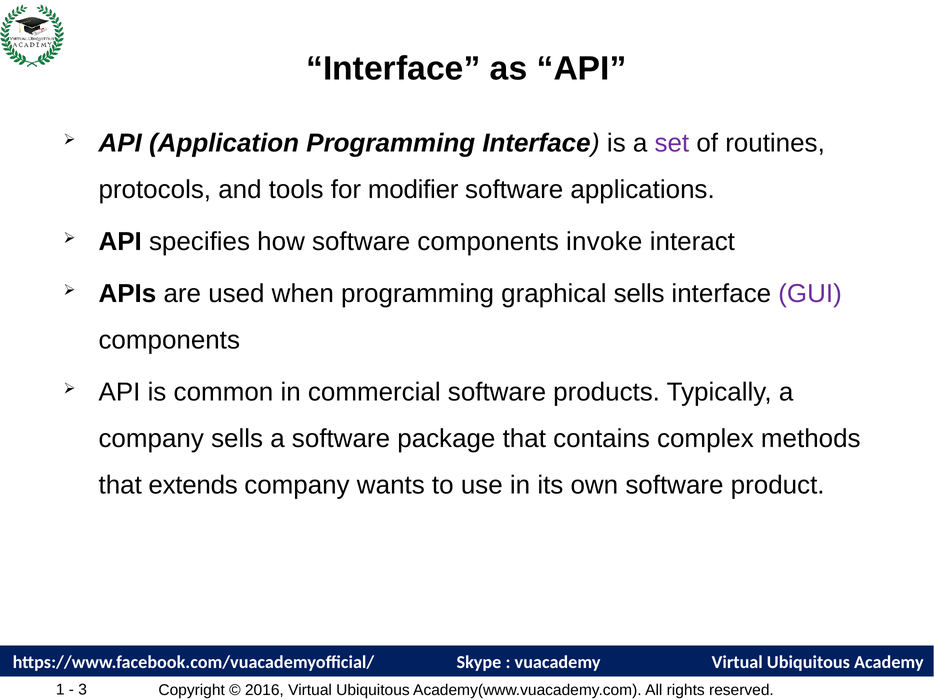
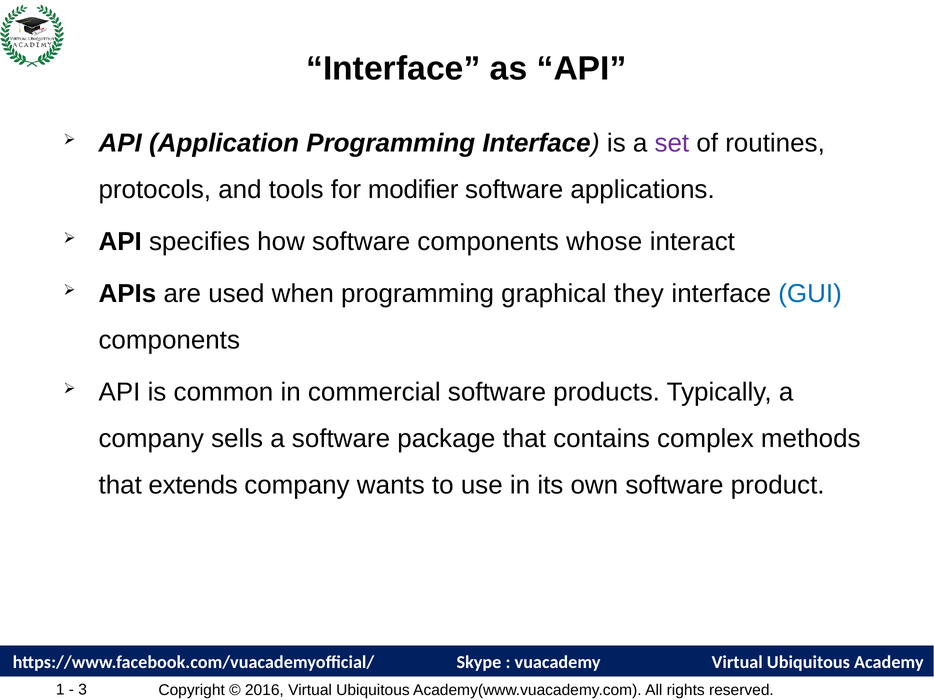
invoke: invoke -> whose (604, 242)
graphical sells: sells -> they (639, 294)
GUI colour: purple -> blue (810, 294)
